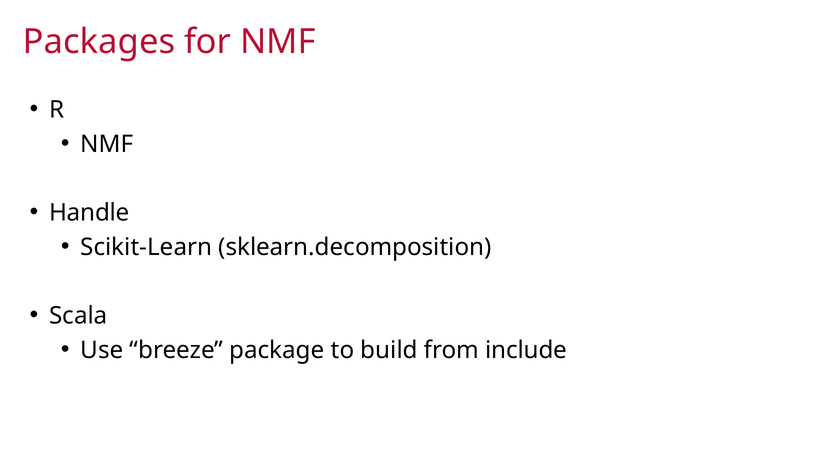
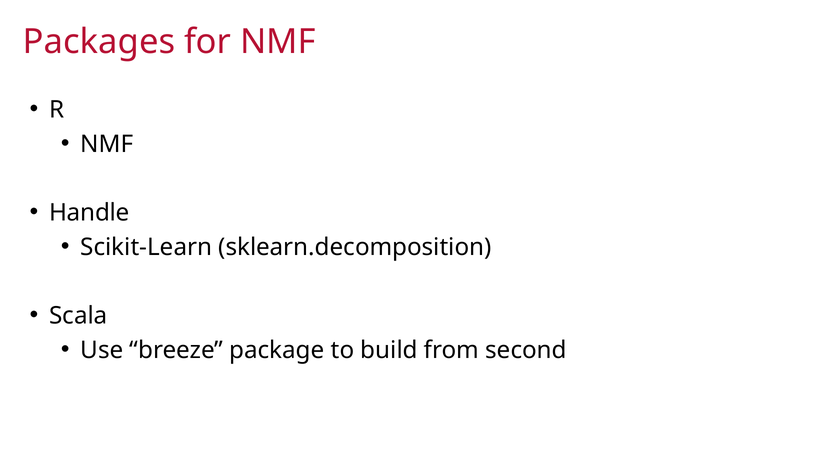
include: include -> second (526, 350)
